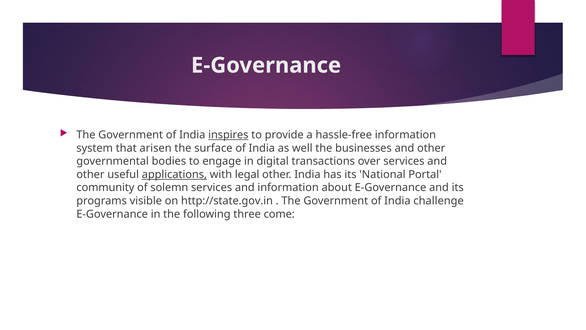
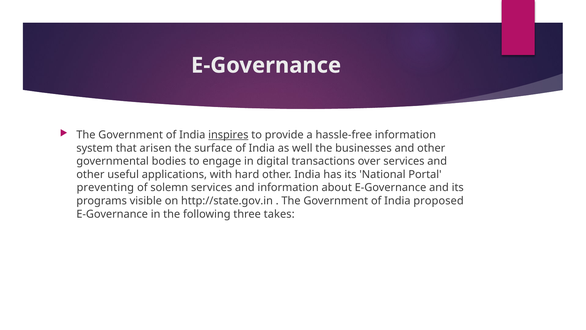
applications underline: present -> none (174, 174)
legal: legal -> hard (247, 174)
community: community -> preventing (105, 187)
challenge: challenge -> proposed (439, 201)
come: come -> takes (279, 214)
